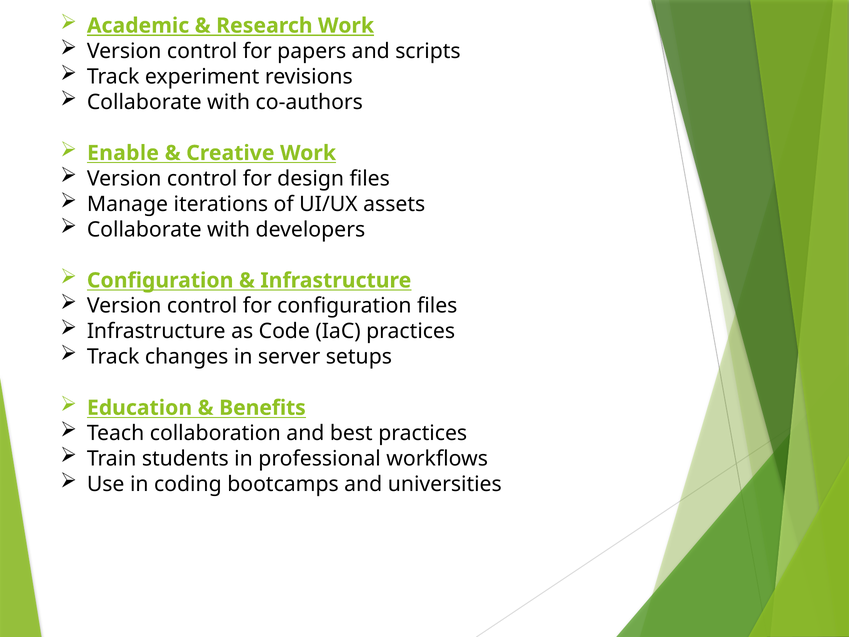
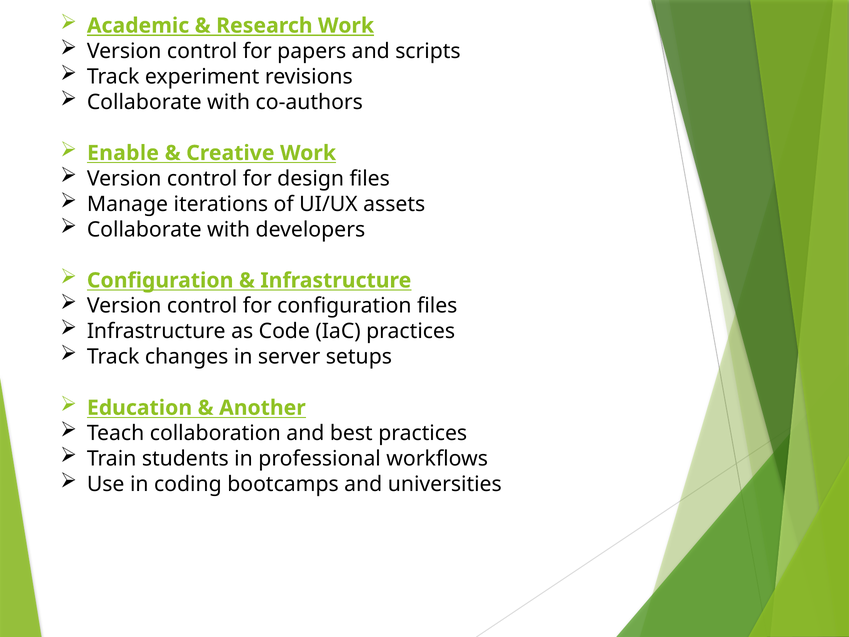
Benefits: Benefits -> Another (262, 408)
